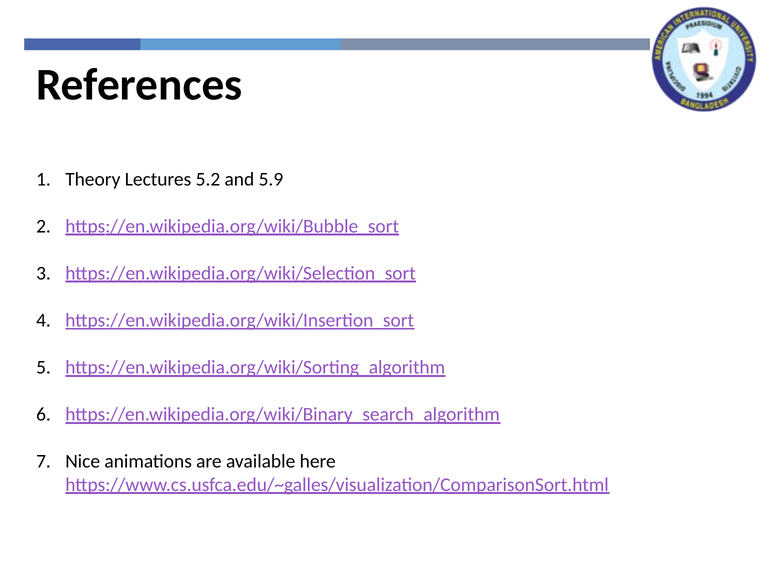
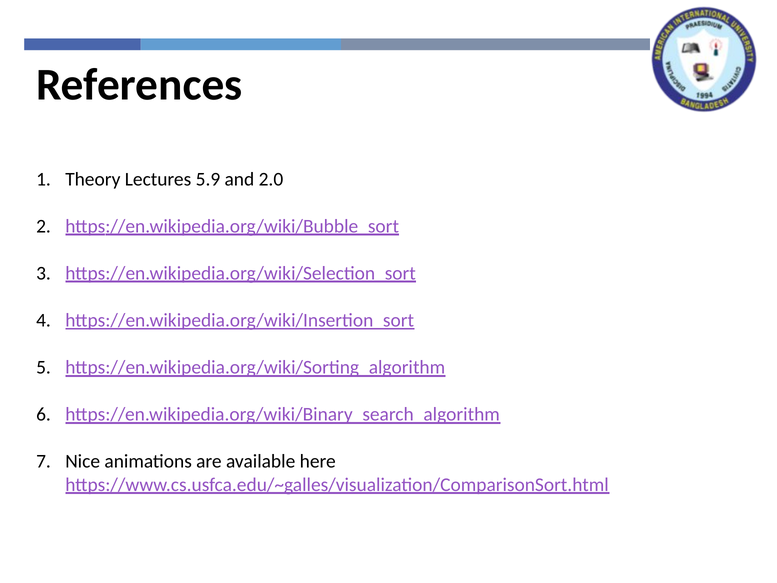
5.2: 5.2 -> 5.9 (208, 179)
5.9: 5.9 -> 2.0 (271, 179)
